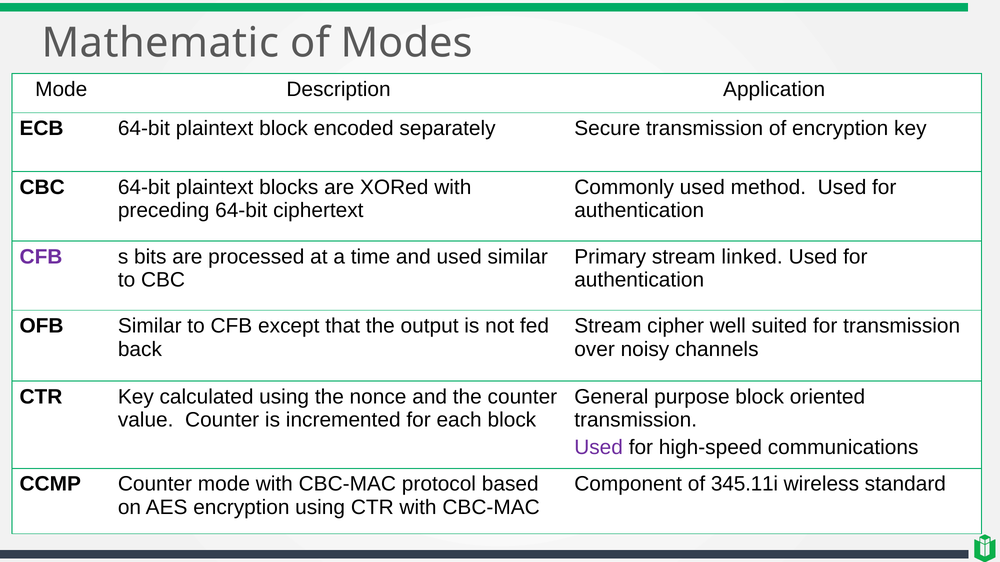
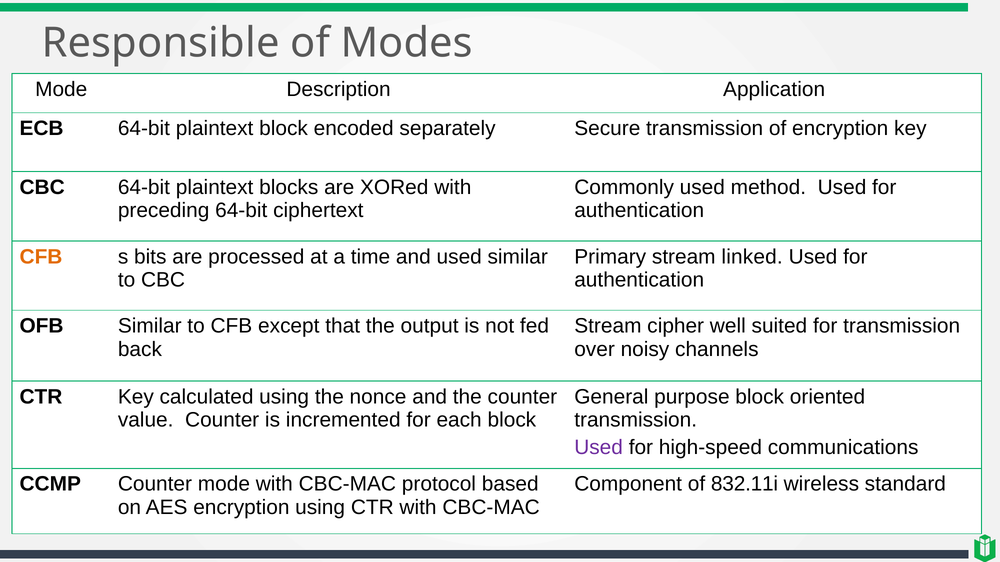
Mathematic: Mathematic -> Responsible (161, 43)
CFB colour: purple -> orange (41, 257)
345.11i: 345.11i -> 832.11i (745, 485)
